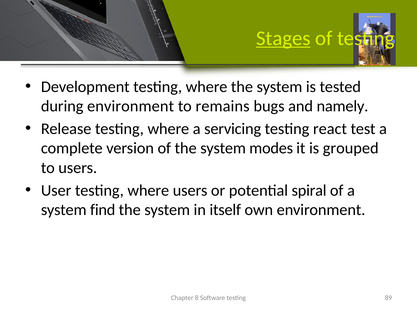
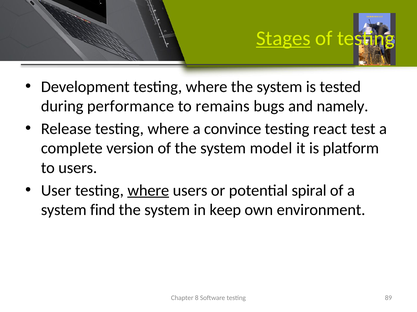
during environment: environment -> performance (131, 106)
servicing: servicing -> convince (233, 129)
modes: modes -> model (271, 149)
grouped: grouped -> platform (351, 149)
where underline: none -> present (148, 191)
itself: itself -> keep (225, 210)
